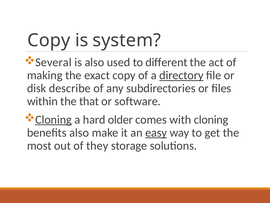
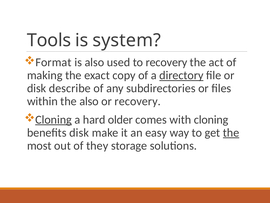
Copy: Copy -> Tools (49, 40)
Several: Several -> Format (53, 62)
to different: different -> recovery (167, 62)
the that: that -> also (89, 101)
or software: software -> recovery (138, 101)
benefits also: also -> disk (79, 132)
easy underline: present -> none (156, 132)
the underline: none -> present (231, 132)
